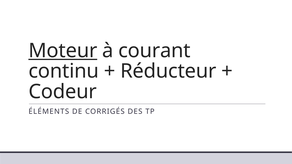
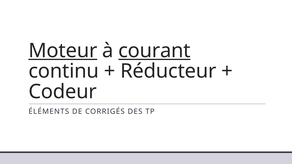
courant underline: none -> present (154, 51)
